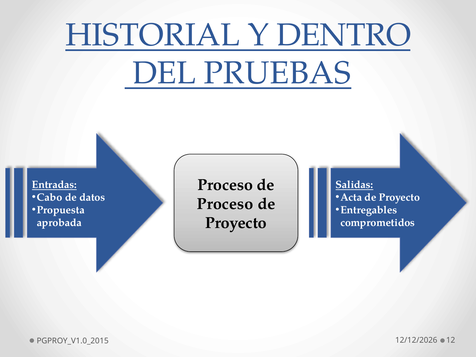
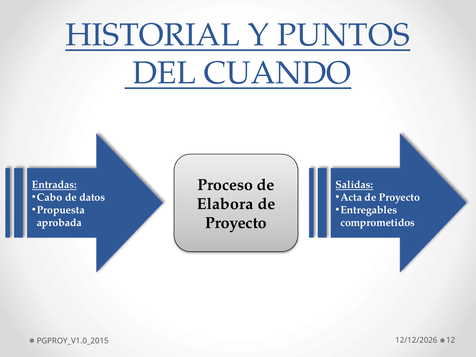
DENTRO: DENTRO -> PUNTOS (343, 35)
PRUEBAS: PRUEBAS -> CUANDO (278, 73)
Proceso: Proceso -> Elabora (225, 204)
